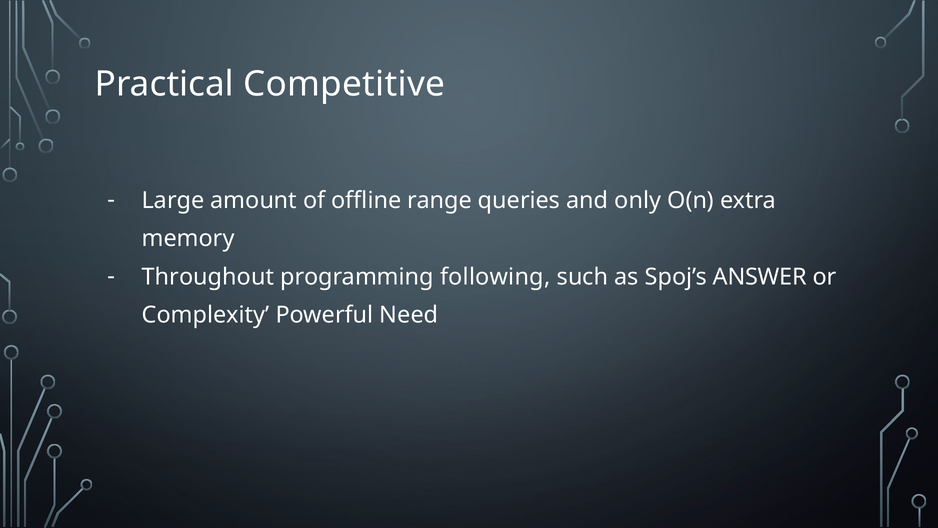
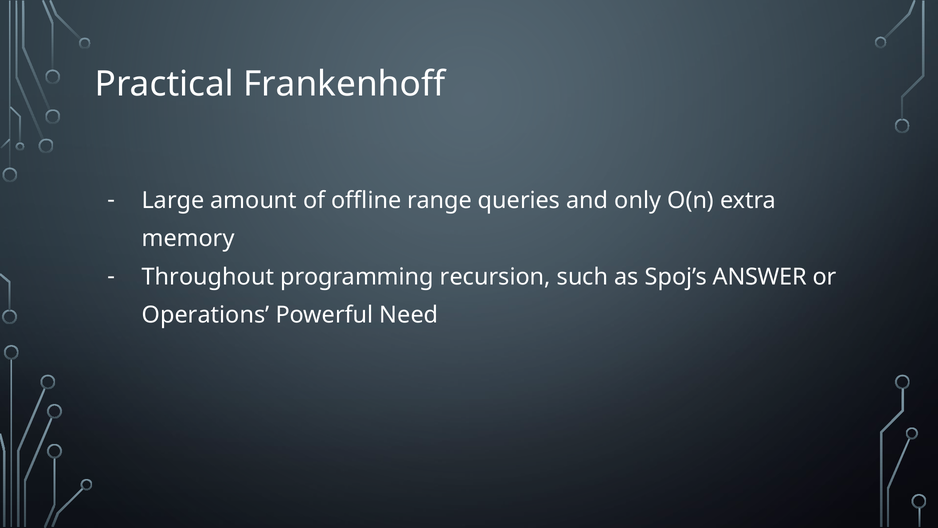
Competitive: Competitive -> Frankenhoff (344, 84)
following: following -> recursion (495, 277)
Complexity: Complexity -> Operations (206, 315)
